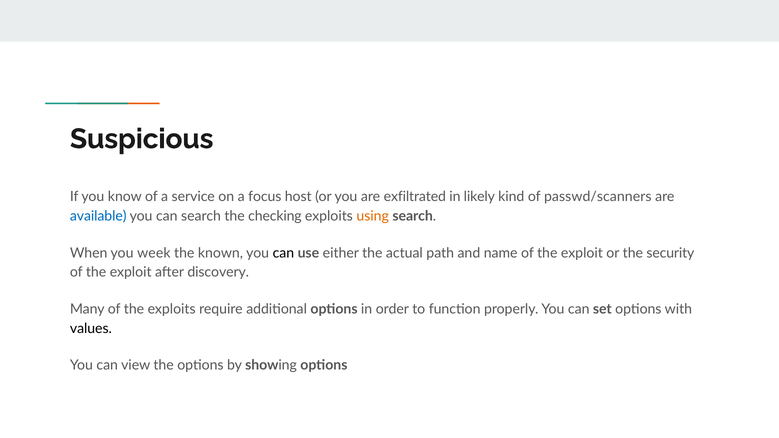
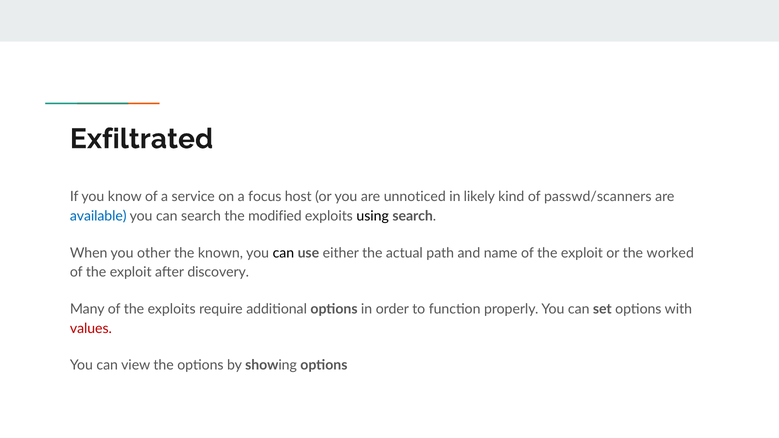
Suspicious: Suspicious -> Exfiltrated (142, 139)
exfiltrated: exfiltrated -> unnoticed (415, 197)
checking: checking -> modified (275, 216)
using colour: orange -> black (373, 216)
week: week -> other (154, 253)
security: security -> worked (670, 253)
values colour: black -> red (91, 329)
